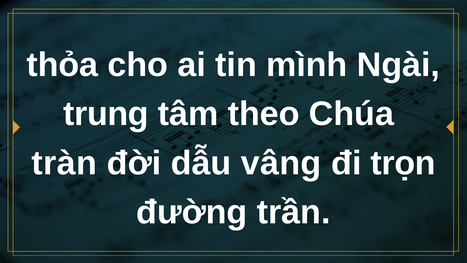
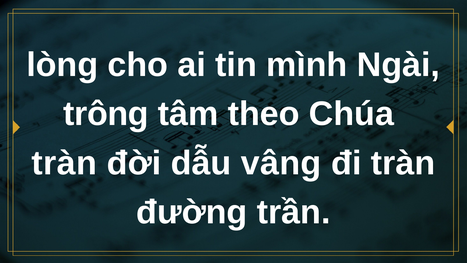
thỏa: thỏa -> lòng (62, 65)
trung: trung -> trông (106, 114)
đi trọn: trọn -> tràn (403, 163)
